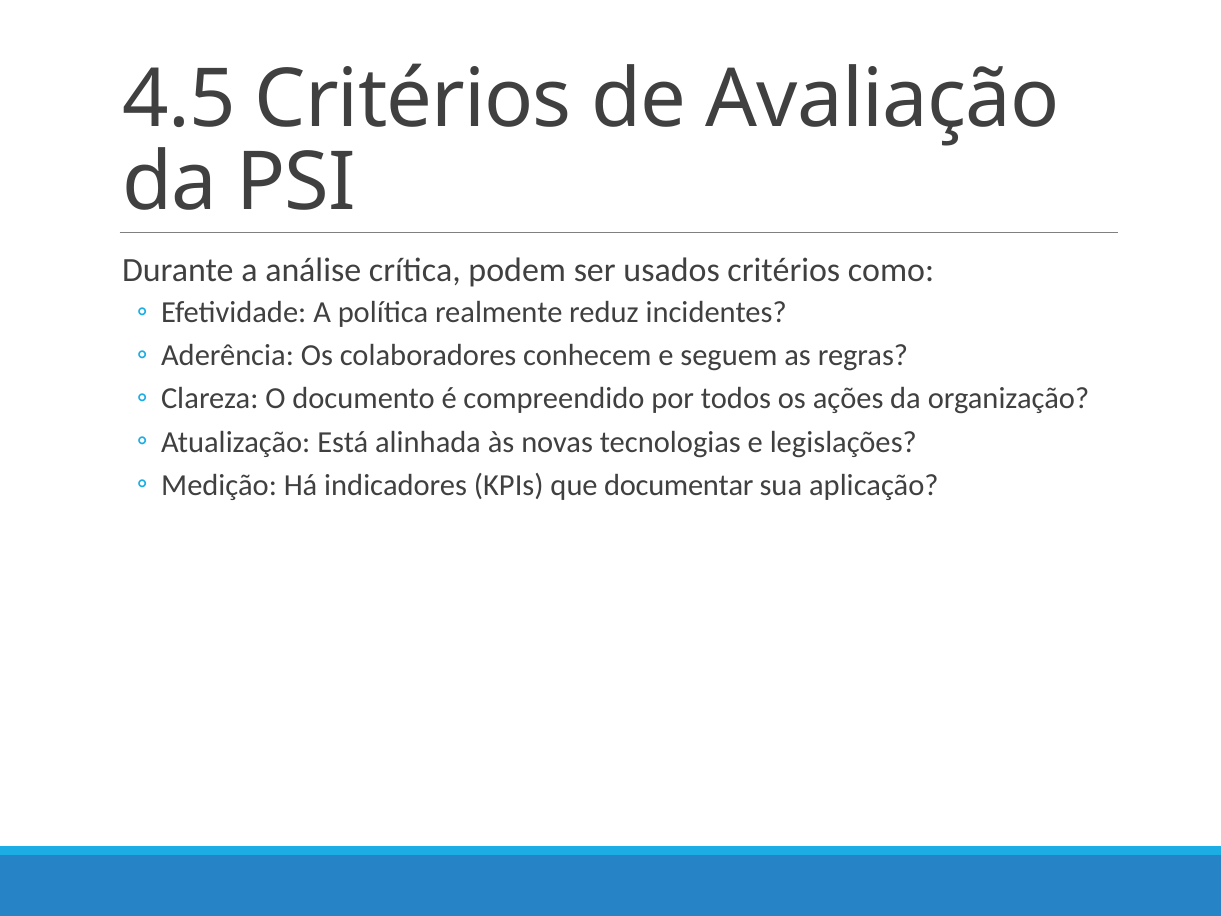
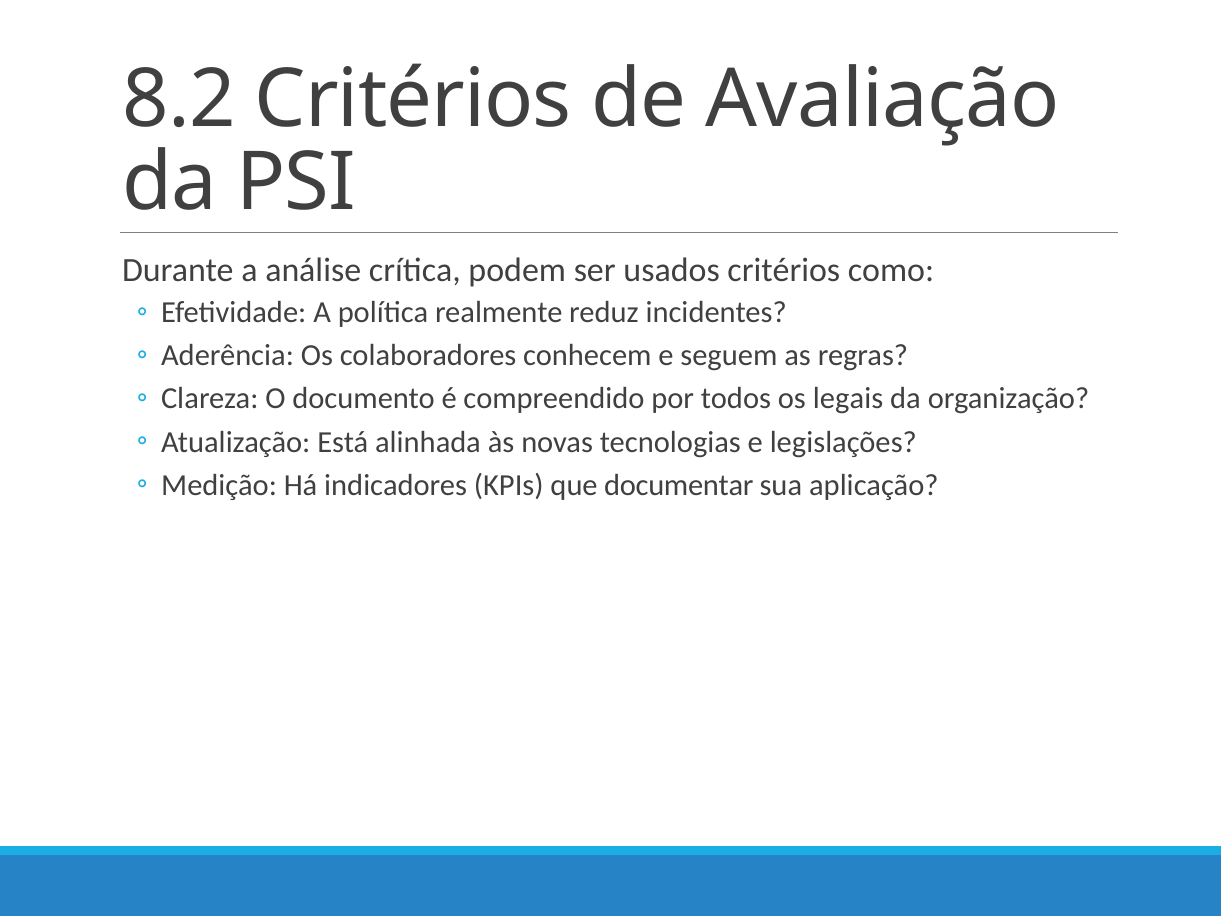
4.5: 4.5 -> 8.2 (179, 99)
ações: ações -> legais (848, 399)
